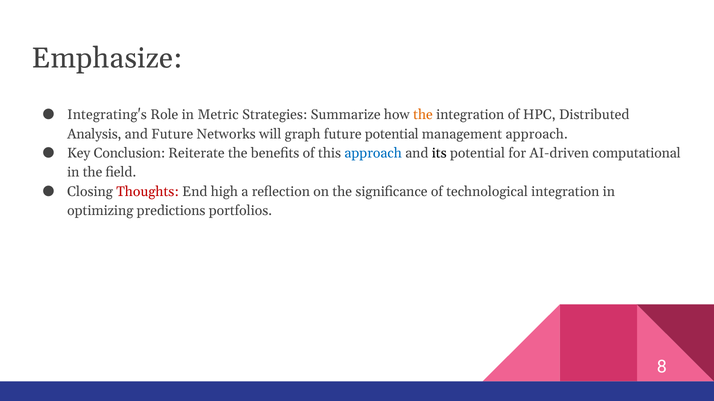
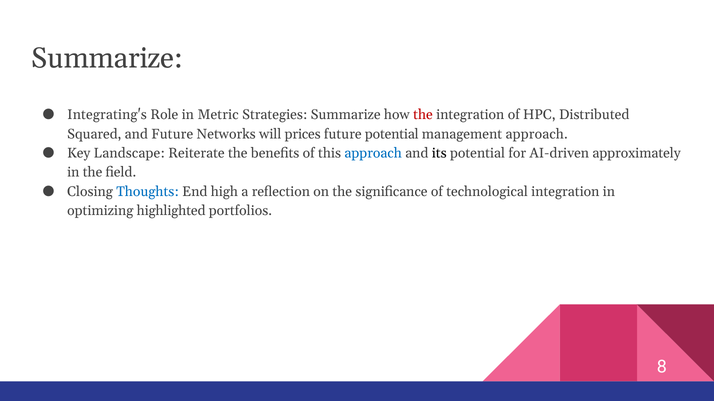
Emphasize: Emphasize -> Summarize (107, 58)
the colour: orange -> red (423, 115)
Analysis: Analysis -> Squared (94, 134)
graph: graph -> prices (303, 134)
Conclusion: Conclusion -> Landscape (129, 153)
computational: computational -> approximately (637, 153)
Thoughts colour: red -> blue (147, 192)
predictions: predictions -> highlighted (171, 211)
